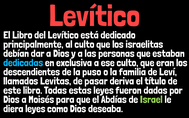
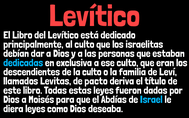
la puso: puso -> culto (92, 72)
pasar: pasar -> pacto (96, 81)
Israel colour: light green -> light blue (151, 100)
